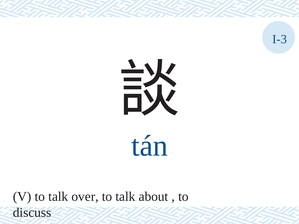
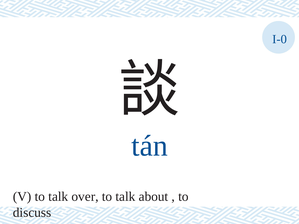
I-3: I-3 -> I-0 (280, 39)
